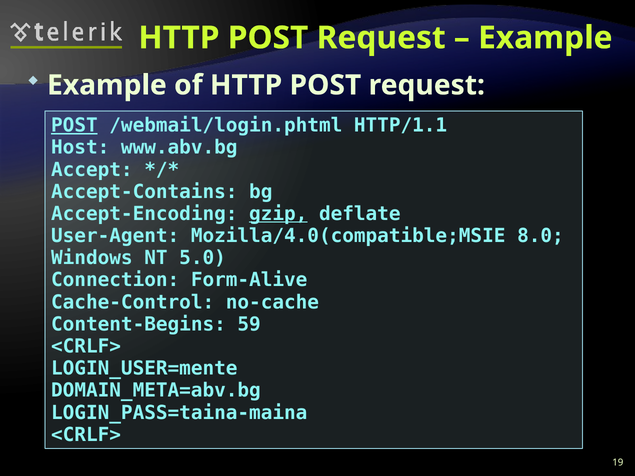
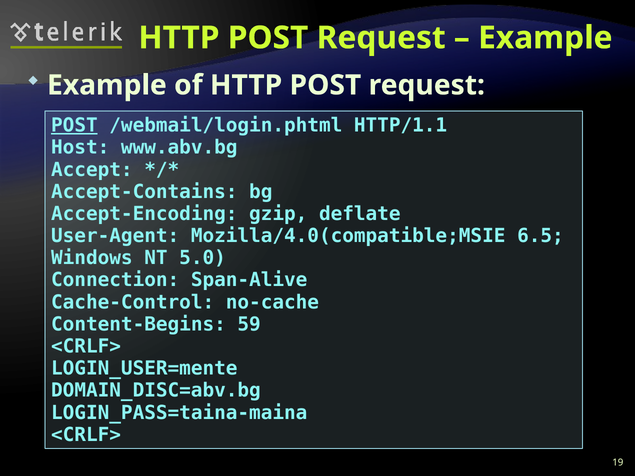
gzip underline: present -> none (278, 214)
8.0: 8.0 -> 6.5 (540, 236)
Form-Alive: Form-Alive -> Span-Alive (249, 280)
DOMAIN_META=abv.bg: DOMAIN_META=abv.bg -> DOMAIN_DISC=abv.bg (156, 391)
